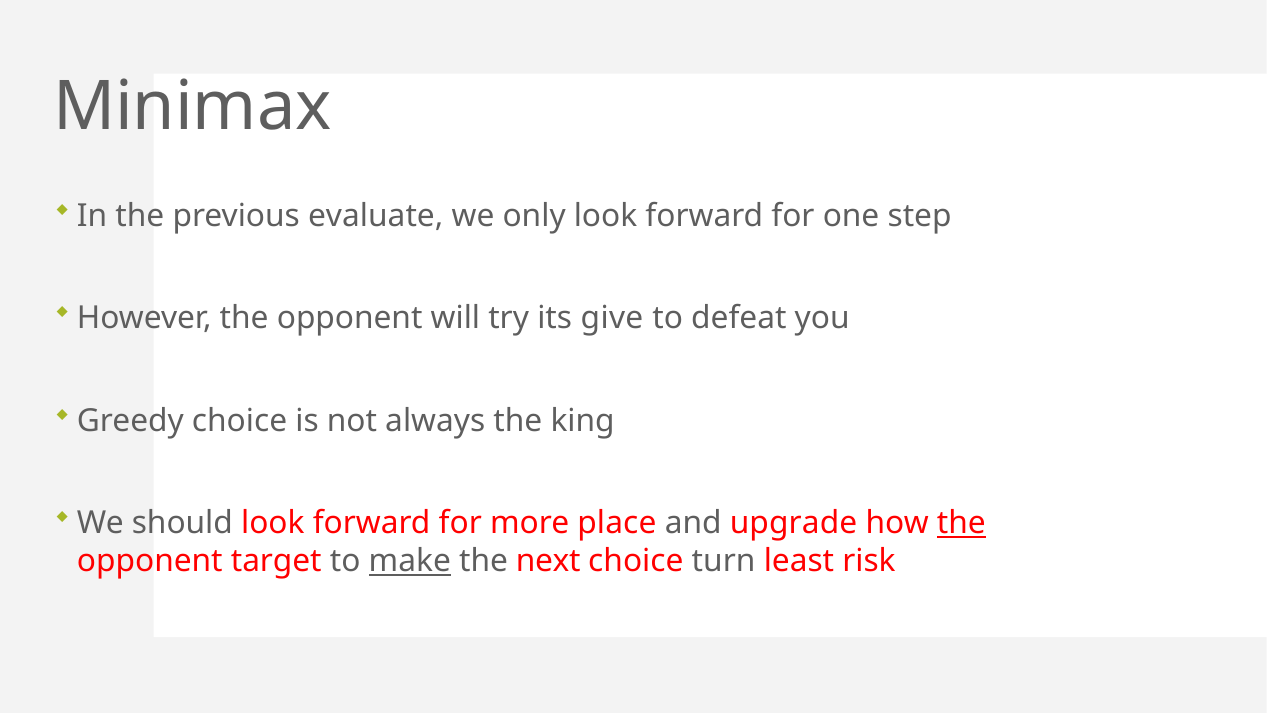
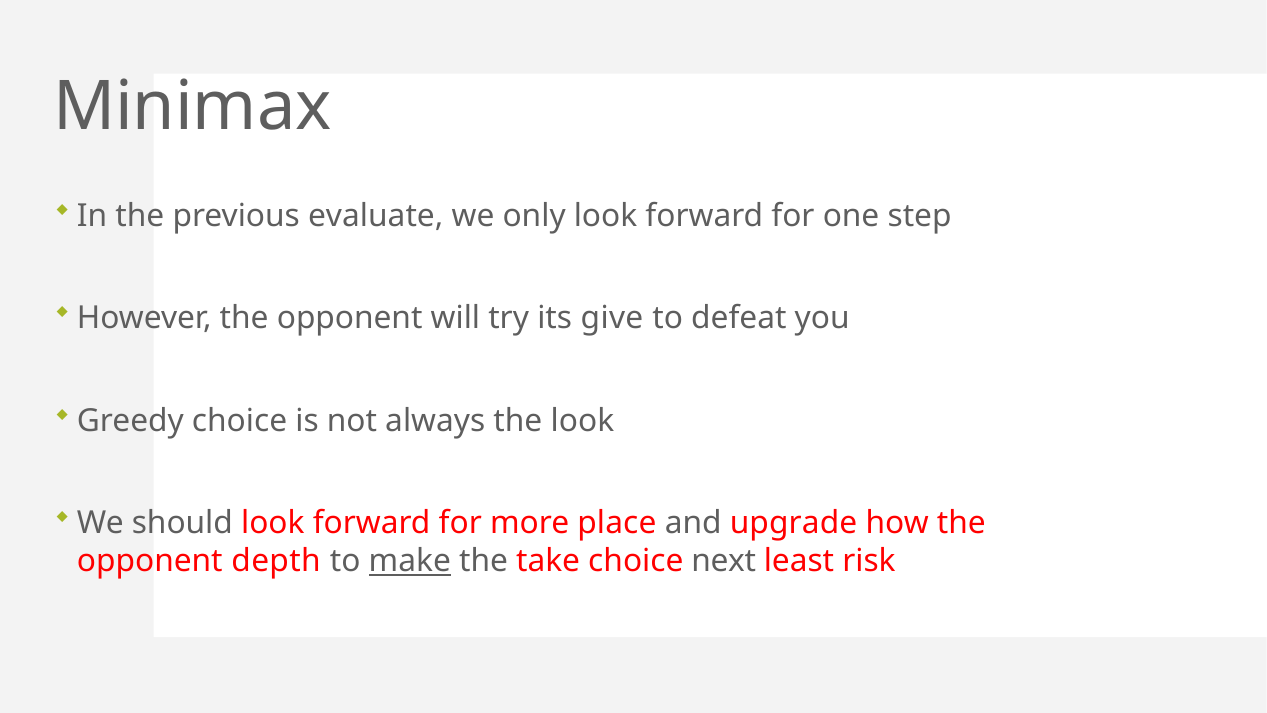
the king: king -> look (582, 421)
the underline: present -> none (961, 523)
target: target -> depth (276, 561)
next: next -> take (548, 561)
turn: turn -> next (724, 561)
